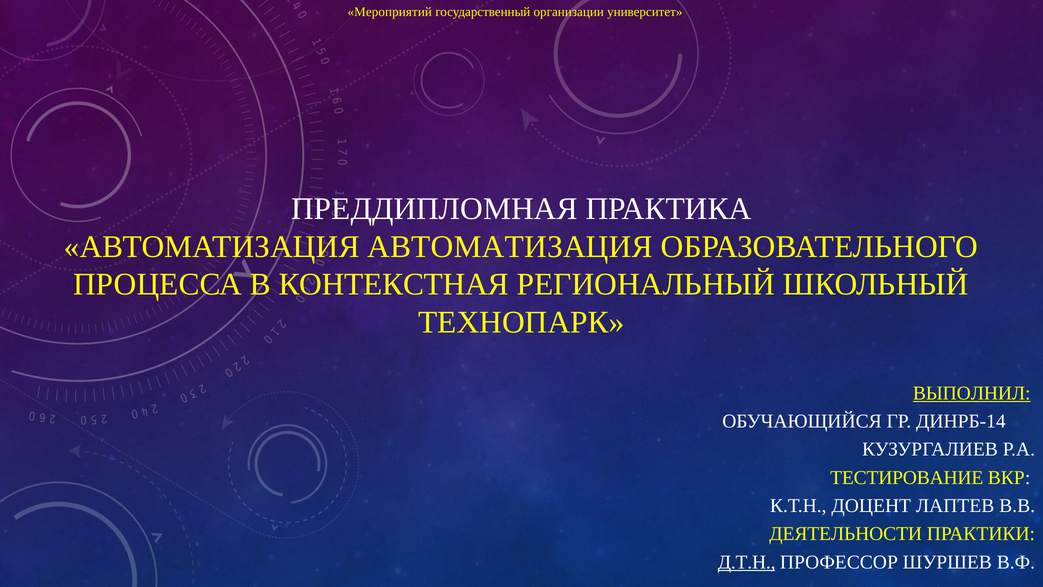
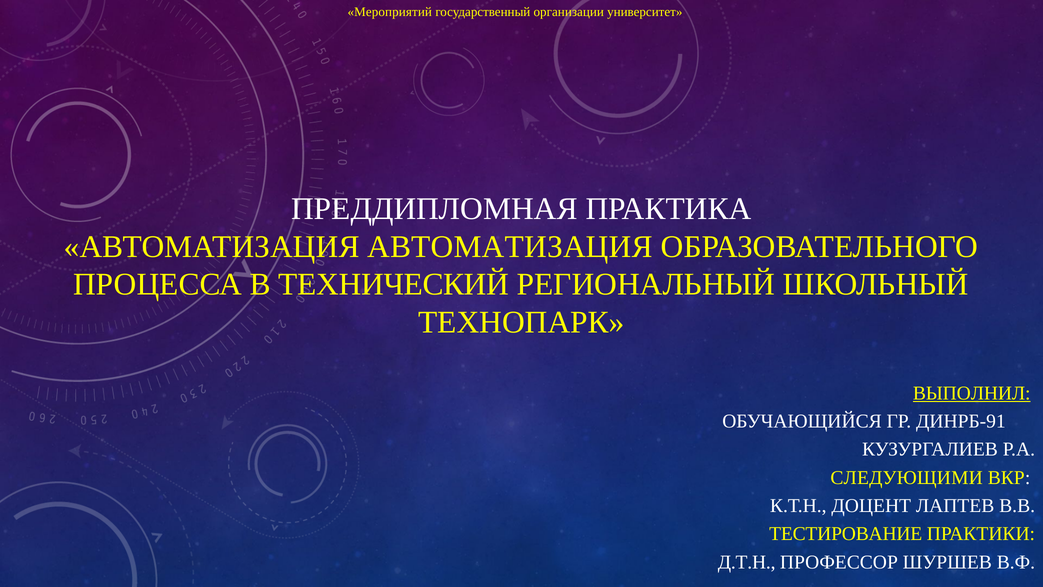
КОНТЕКСТНАЯ: КОНТЕКСТНАЯ -> ТЕХНИЧЕСКИЙ (394, 284)
ДИНРБ-14: ДИНРБ-14 -> ДИНРБ-91 (961, 421)
ТЕСТИРОВАНИЕ: ТЕСТИРОВАНИЕ -> СЛЕДУЮЩИМИ (907, 477)
ДЕЯТЕЛЬНОСТИ: ДЕЯТЕЛЬНОСТИ -> ТЕСТИРОВАНИЕ (846, 534)
Д.Т.Н underline: present -> none (747, 562)
